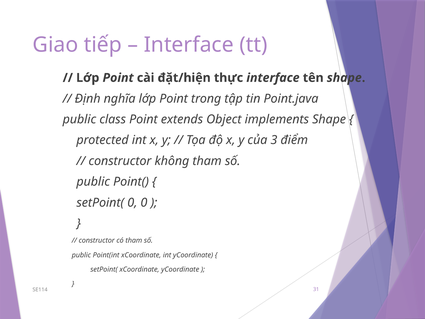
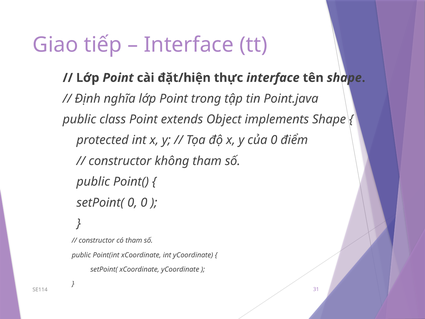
của 3: 3 -> 0 (274, 140)
